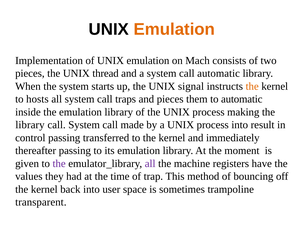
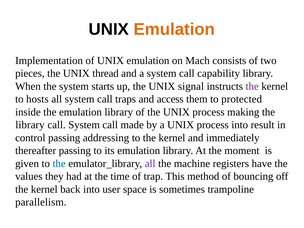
call automatic: automatic -> capability (219, 73)
the colour: orange -> purple (252, 86)
and pieces: pieces -> access (170, 99)
to automatic: automatic -> protected (242, 99)
transferred: transferred -> addressing (106, 138)
the colour: purple -> blue (59, 164)
transparent: transparent -> parallelism (41, 202)
